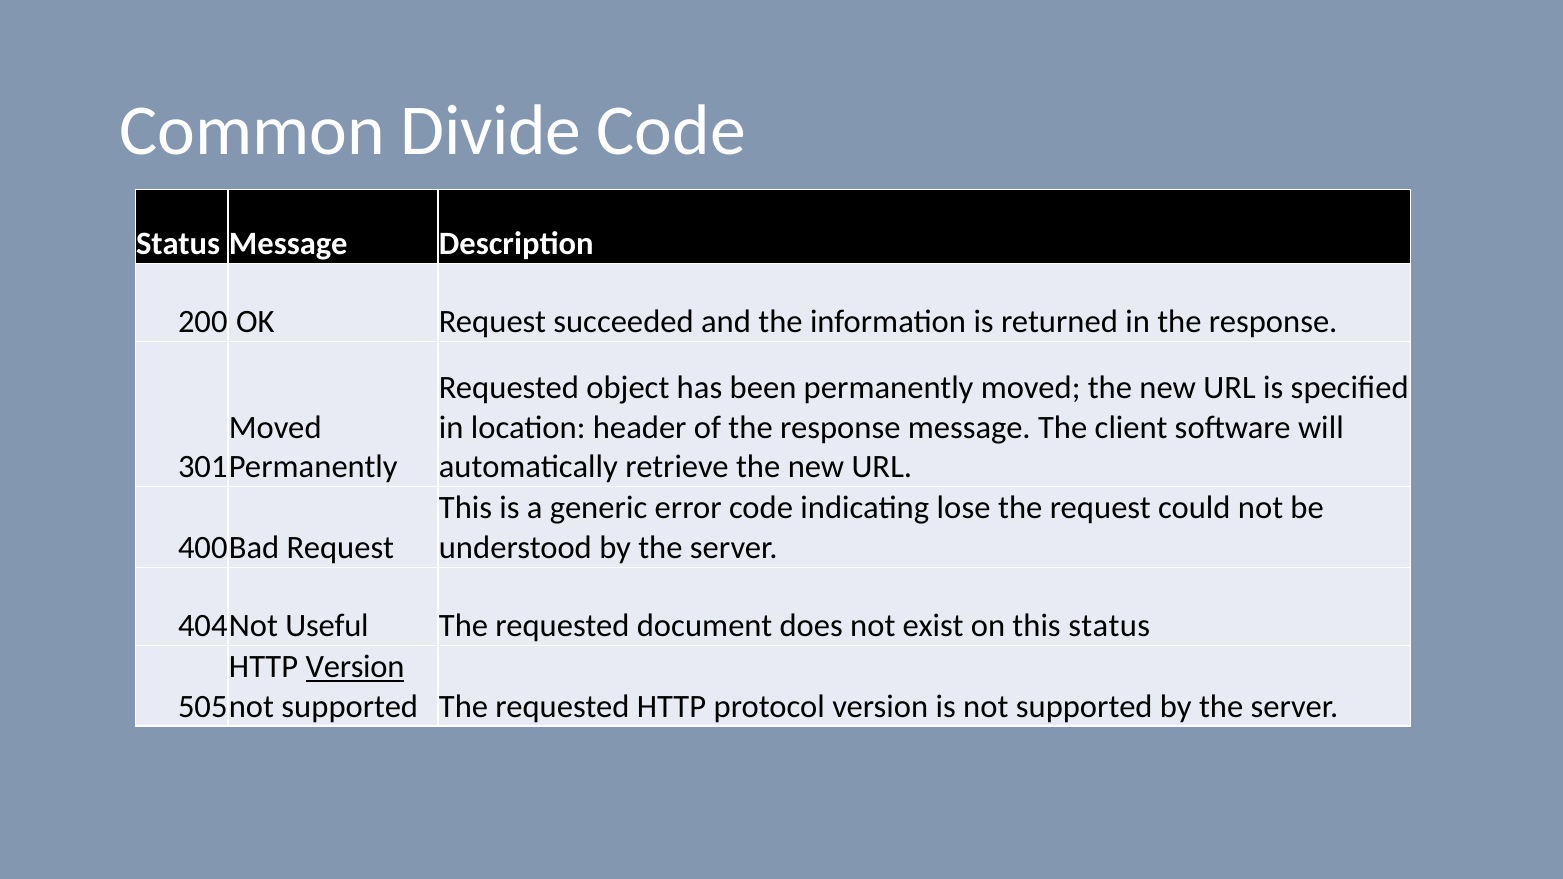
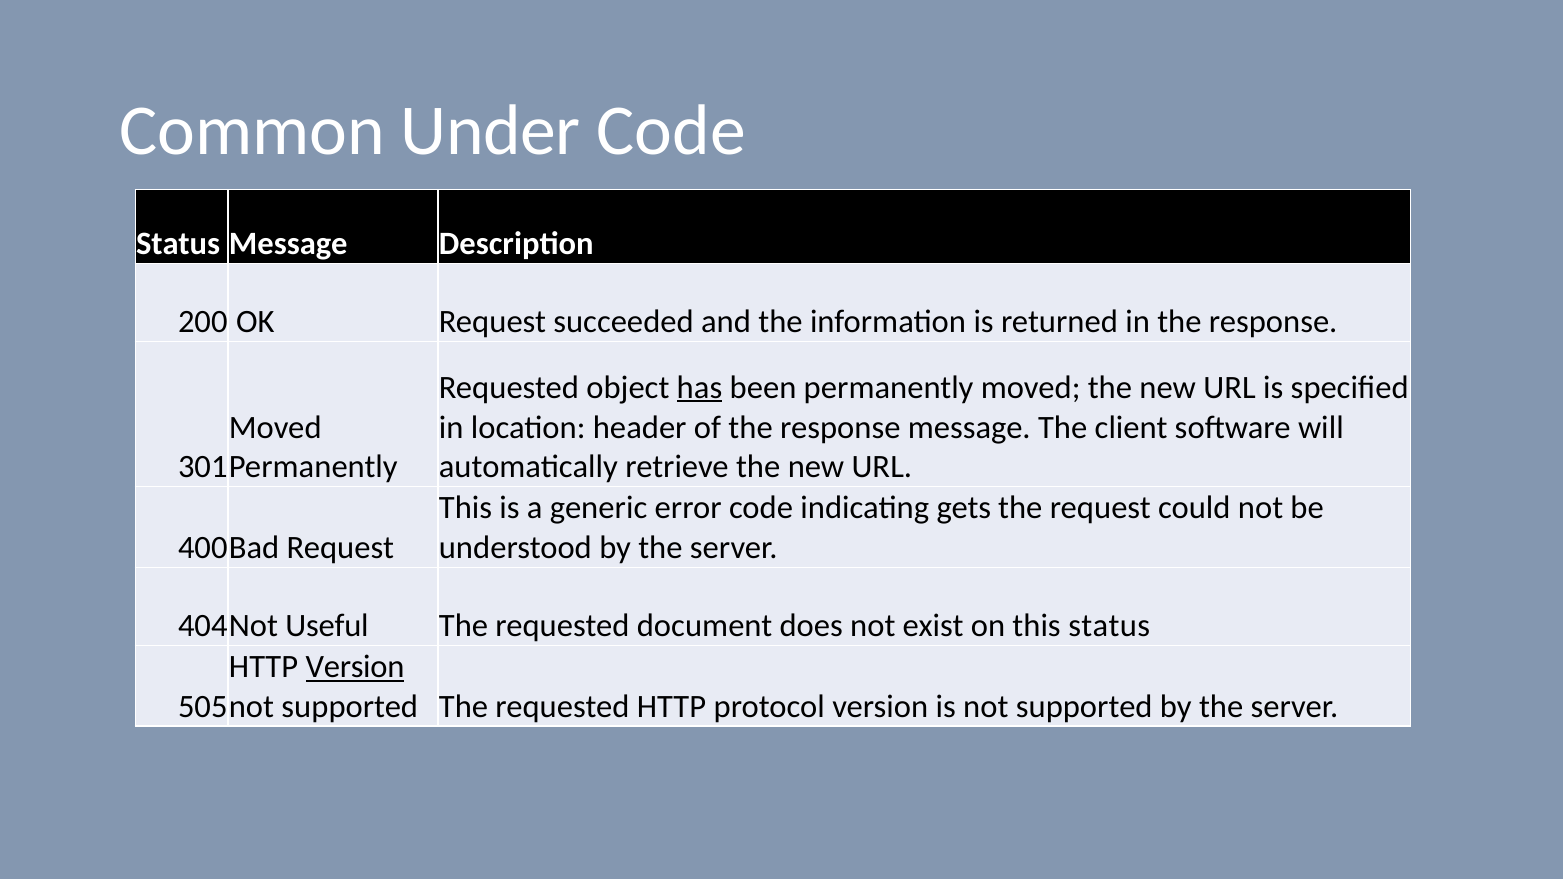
Divide: Divide -> Under (491, 131)
has underline: none -> present (699, 388)
lose: lose -> gets (964, 508)
